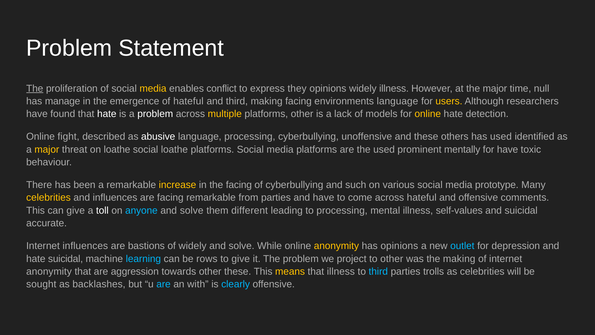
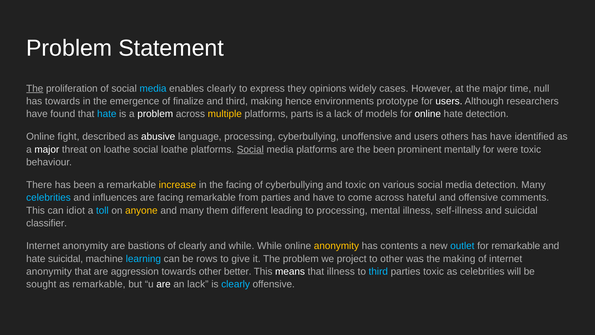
media colour: yellow -> light blue (153, 88)
enables conflict: conflict -> clearly (221, 88)
widely illness: illness -> cases (394, 88)
has manage: manage -> towards (63, 101)
of hateful: hateful -> finalize (188, 101)
making facing: facing -> hence (299, 101)
environments language: language -> prototype (397, 101)
users colour: yellow -> white (449, 101)
hate colour: white -> light blue (107, 114)
platforms other: other -> parts (302, 114)
online colour: yellow -> white (428, 114)
and these: these -> users (426, 137)
has used: used -> have (501, 137)
major colour: yellow -> white (47, 149)
Social underline: none -> present (250, 149)
the used: used -> been (384, 149)
for have: have -> were (508, 149)
and such: such -> toxic (356, 185)
media prototype: prototype -> detection (497, 185)
celebrities colour: yellow -> light blue (49, 198)
can give: give -> idiot (76, 210)
toll colour: white -> light blue (102, 210)
anyone colour: light blue -> yellow (141, 210)
solve: solve -> many (192, 210)
self-values: self-values -> self-illness (459, 210)
accurate: accurate -> classifier (47, 223)
influences: influences -> anonymity (85, 246)
of widely: widely -> clearly (193, 246)
solve: solve -> while (241, 246)
has opinions: opinions -> contents (399, 246)
for depression: depression -> remarkable (516, 246)
other these: these -> better (238, 271)
means colour: yellow -> white (290, 271)
parties trolls: trolls -> toxic (434, 271)
as backlashes: backlashes -> remarkable (99, 284)
are colour: light blue -> white (164, 284)
an with: with -> lack (198, 284)
